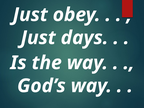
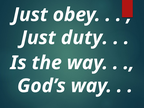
days: days -> duty (84, 38)
